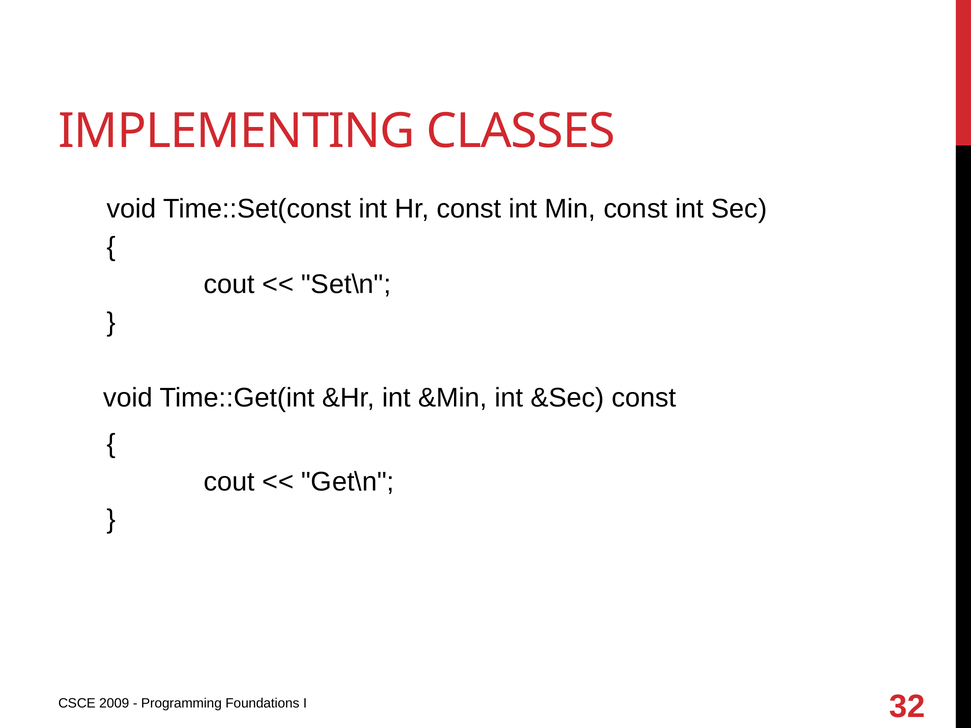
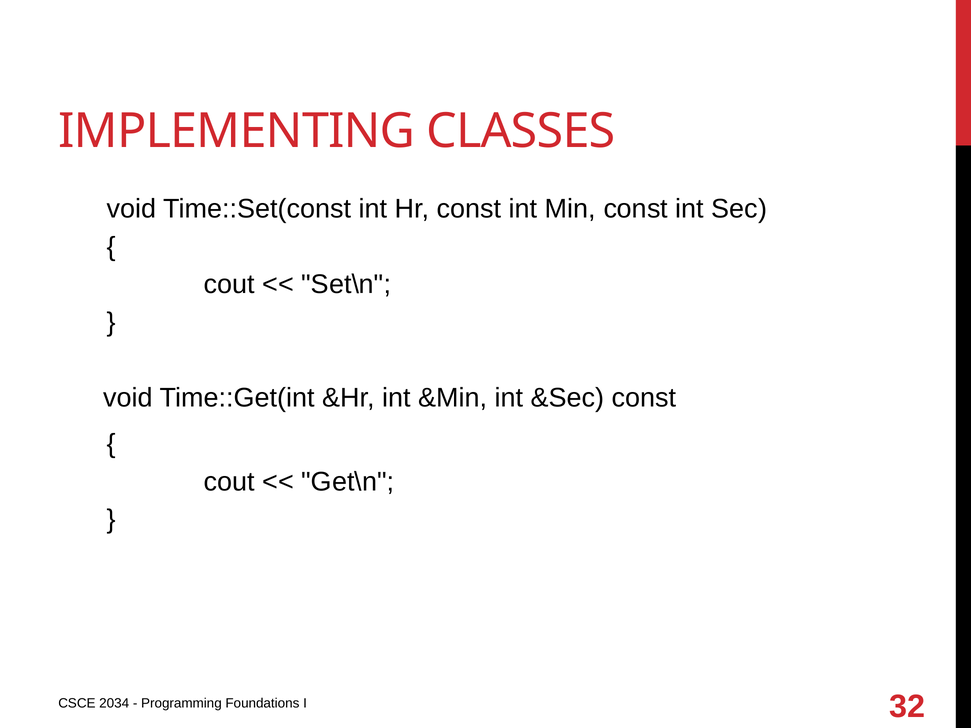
2009: 2009 -> 2034 (114, 703)
